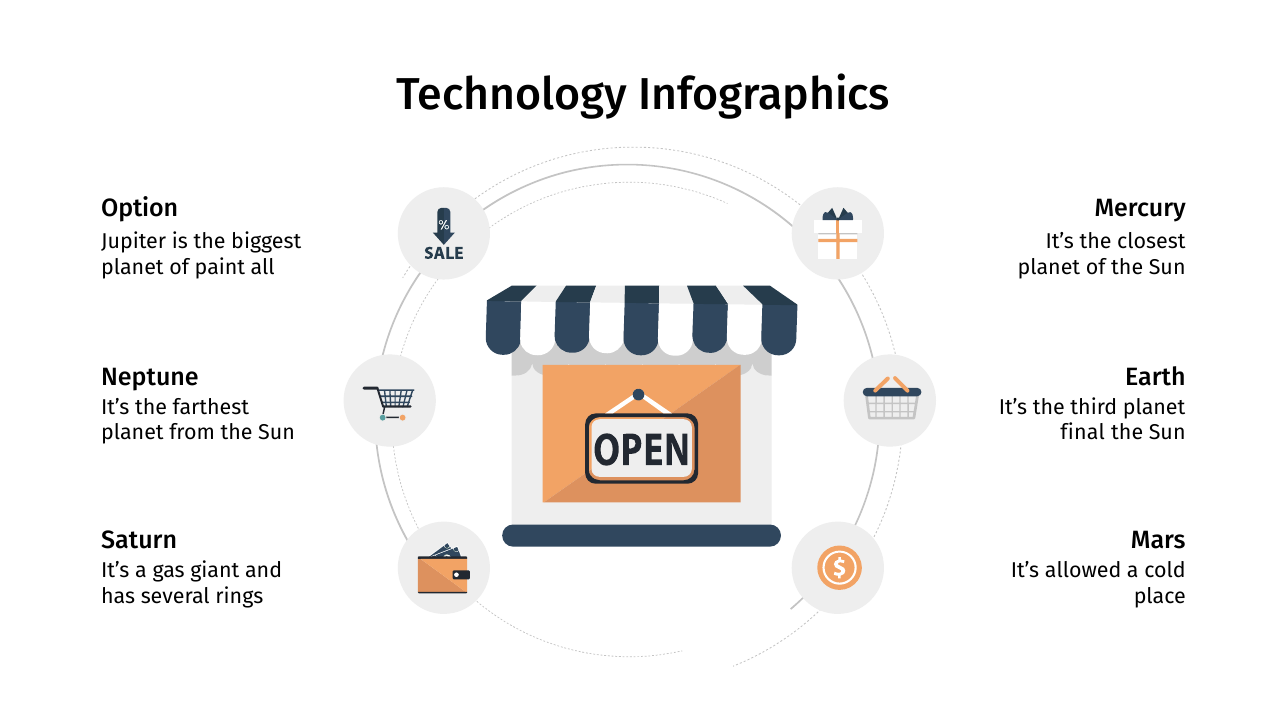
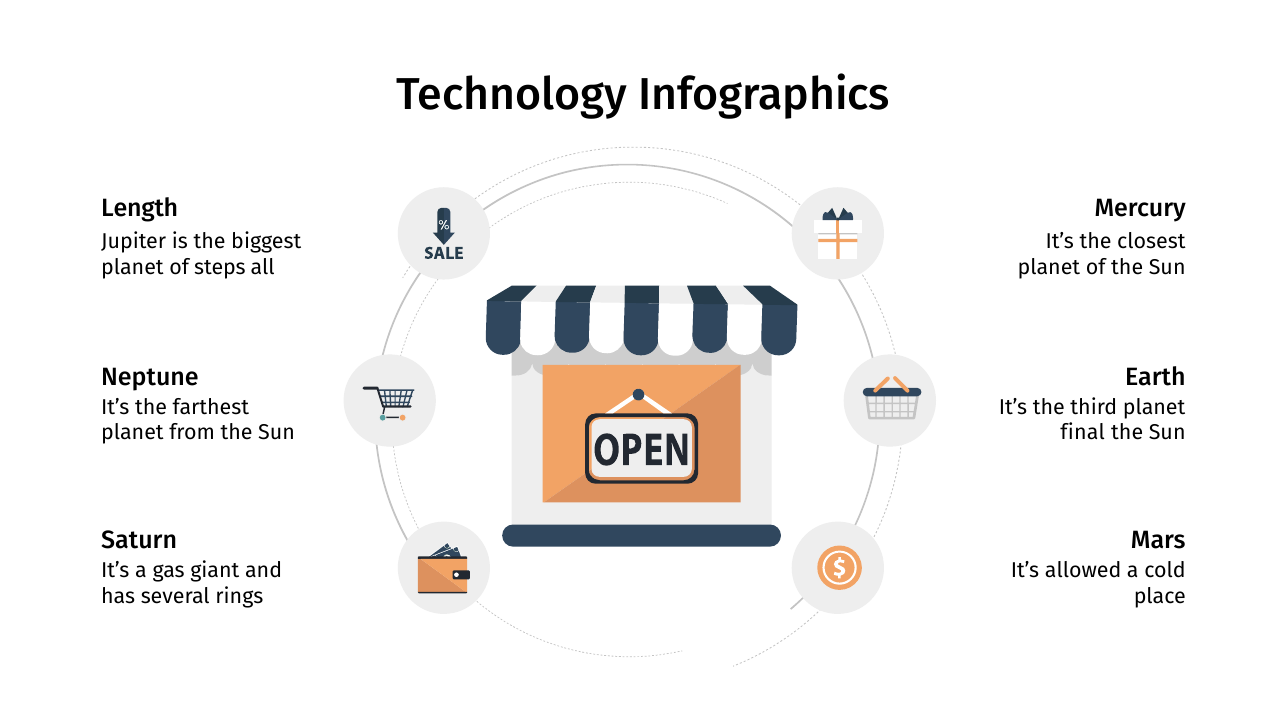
Option: Option -> Length (140, 208)
paint: paint -> steps (220, 268)
